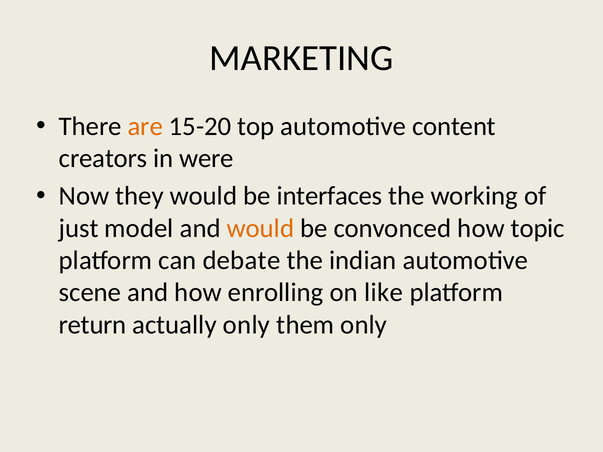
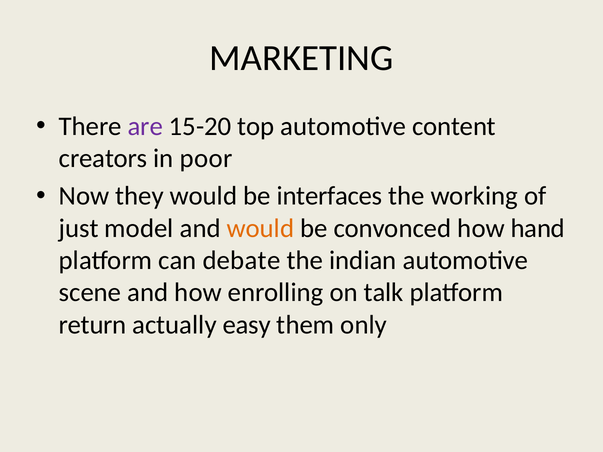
are colour: orange -> purple (145, 126)
were: were -> poor (206, 159)
topic: topic -> hand (538, 228)
like: like -> talk (384, 293)
actually only: only -> easy (247, 325)
